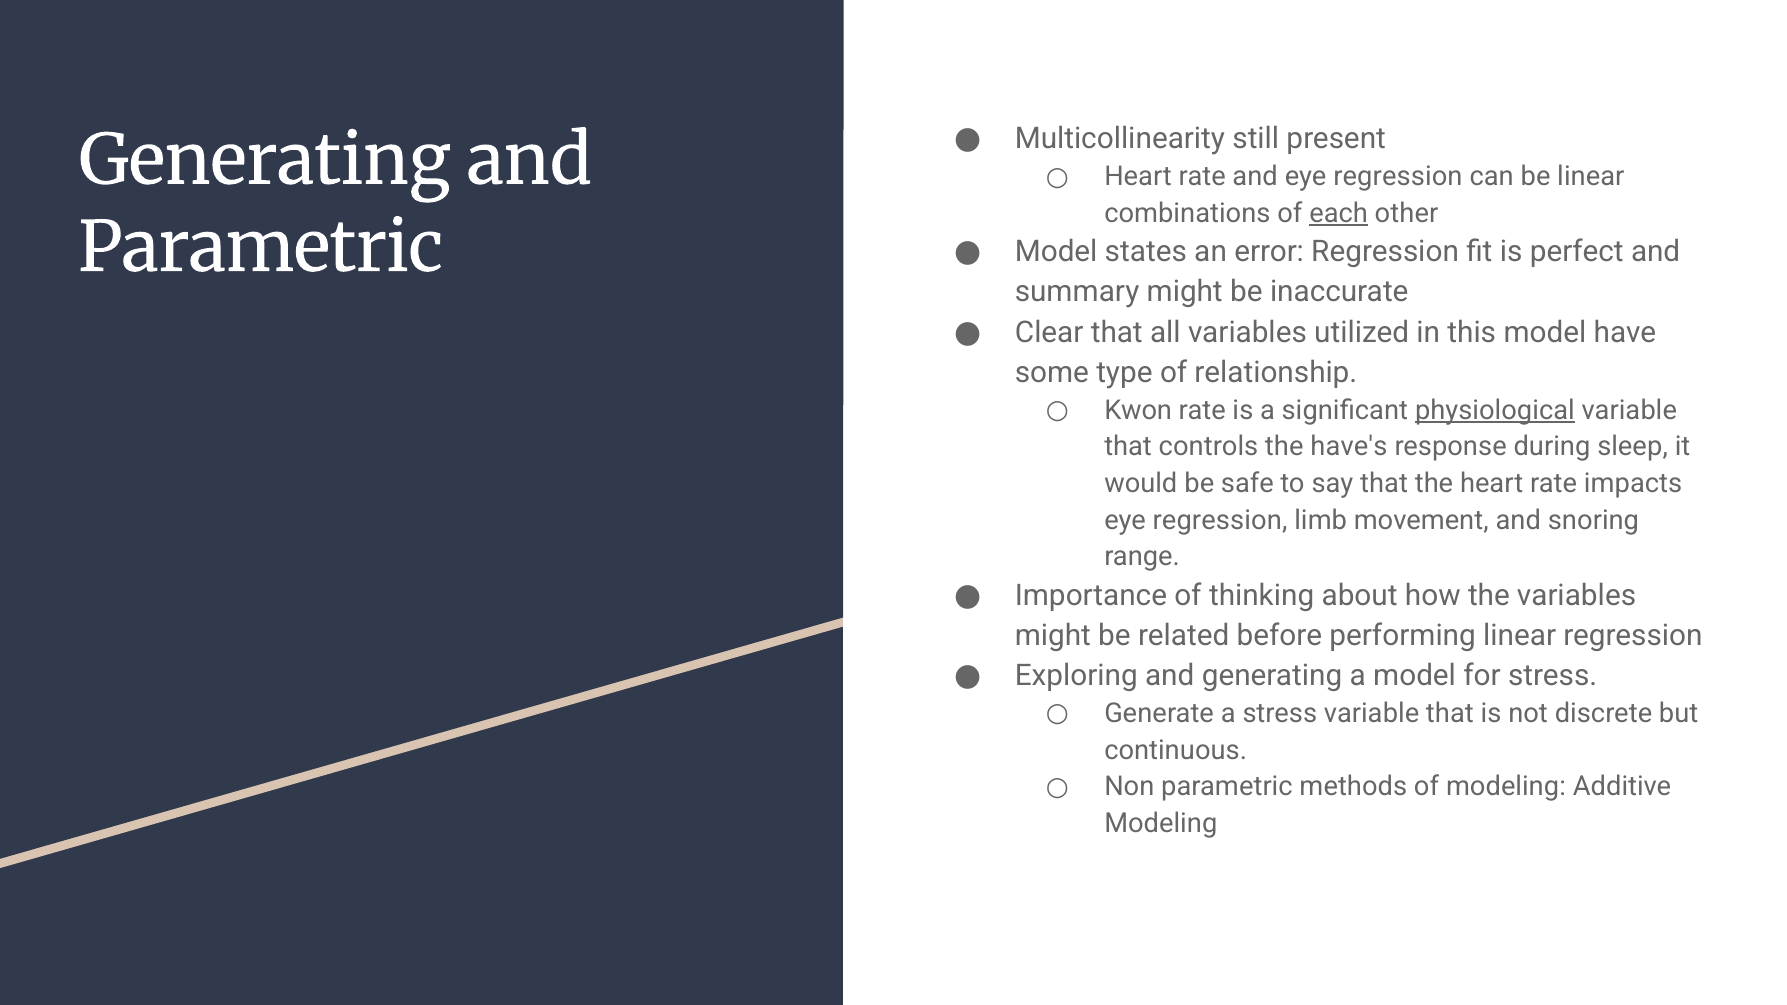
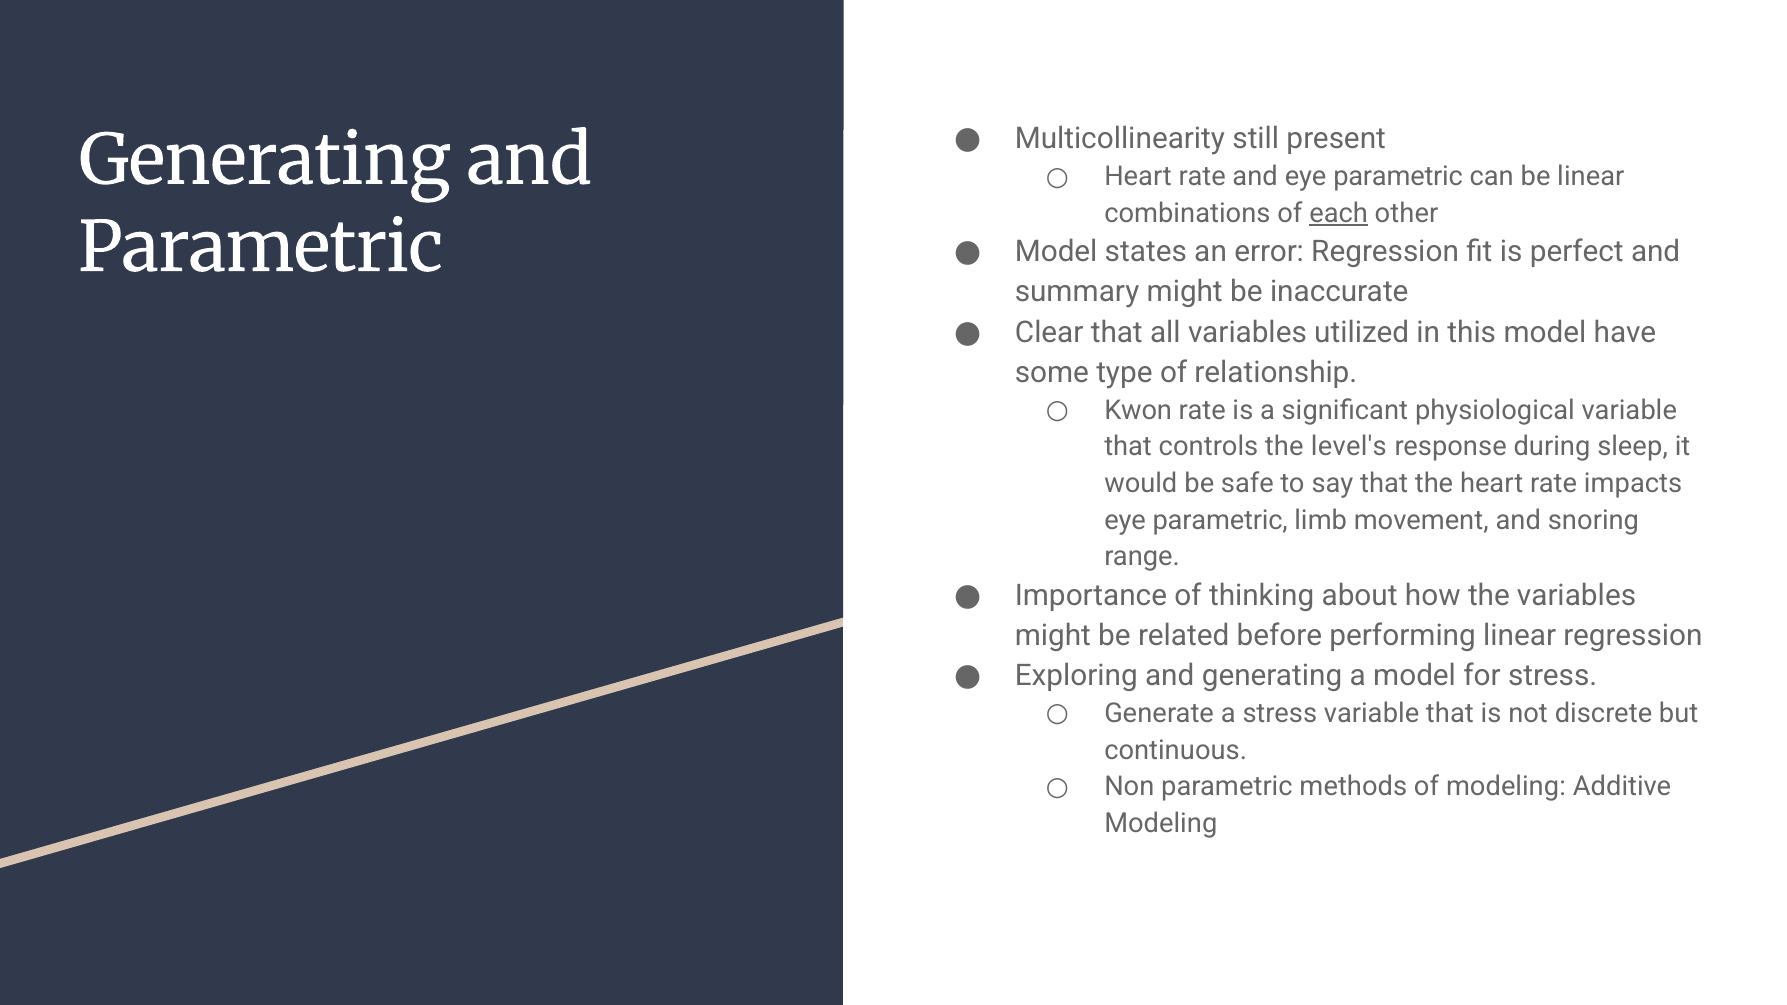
and eye regression: regression -> parametric (1398, 177)
physiological underline: present -> none (1495, 410)
have's: have's -> level's (1349, 447)
regression: regression -> parametric (1220, 520)
